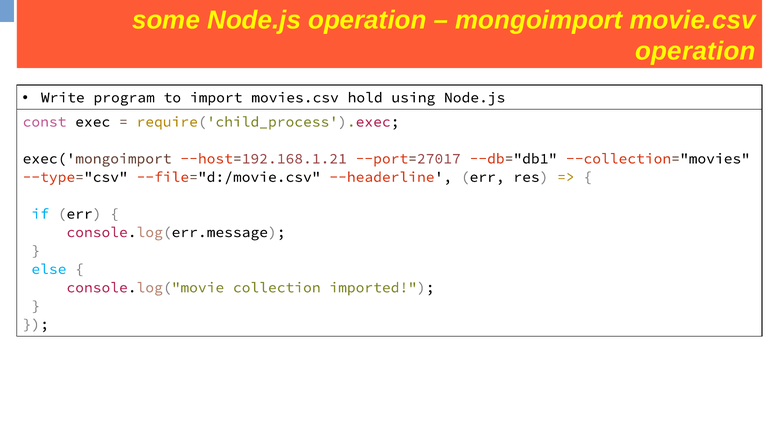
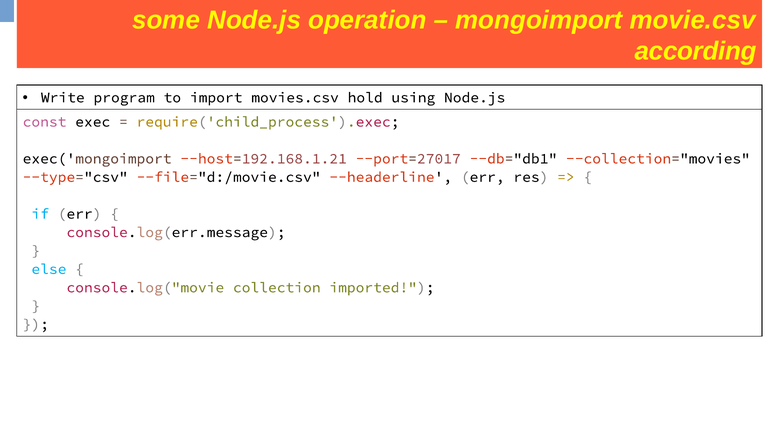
operation: operation -> according (696, 51)
